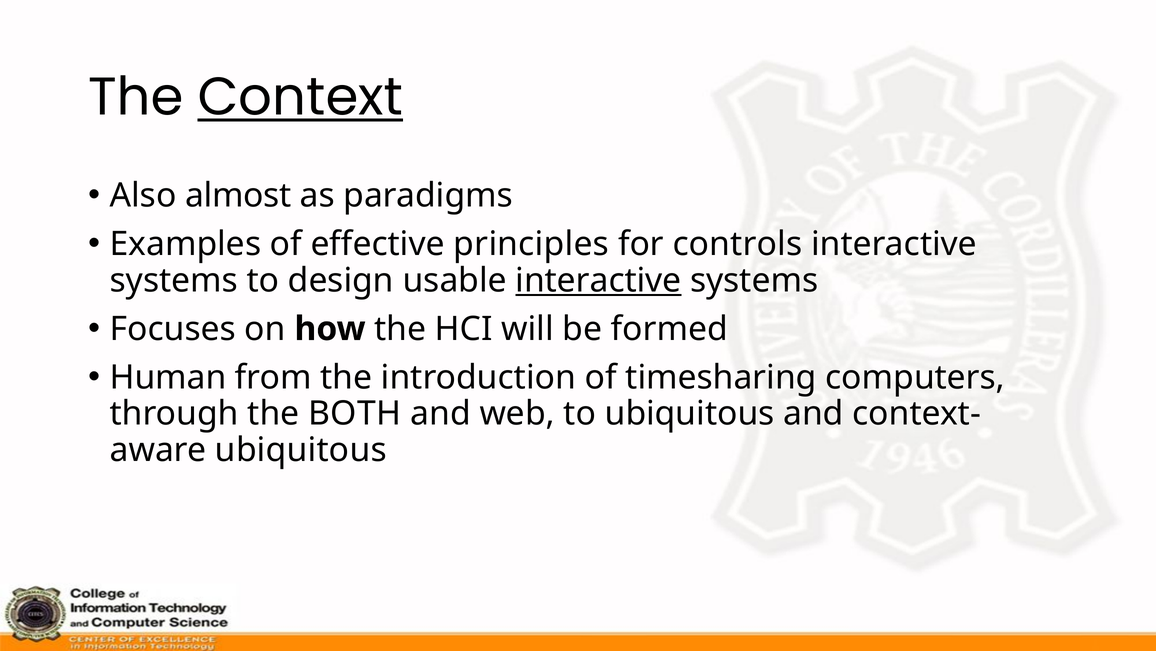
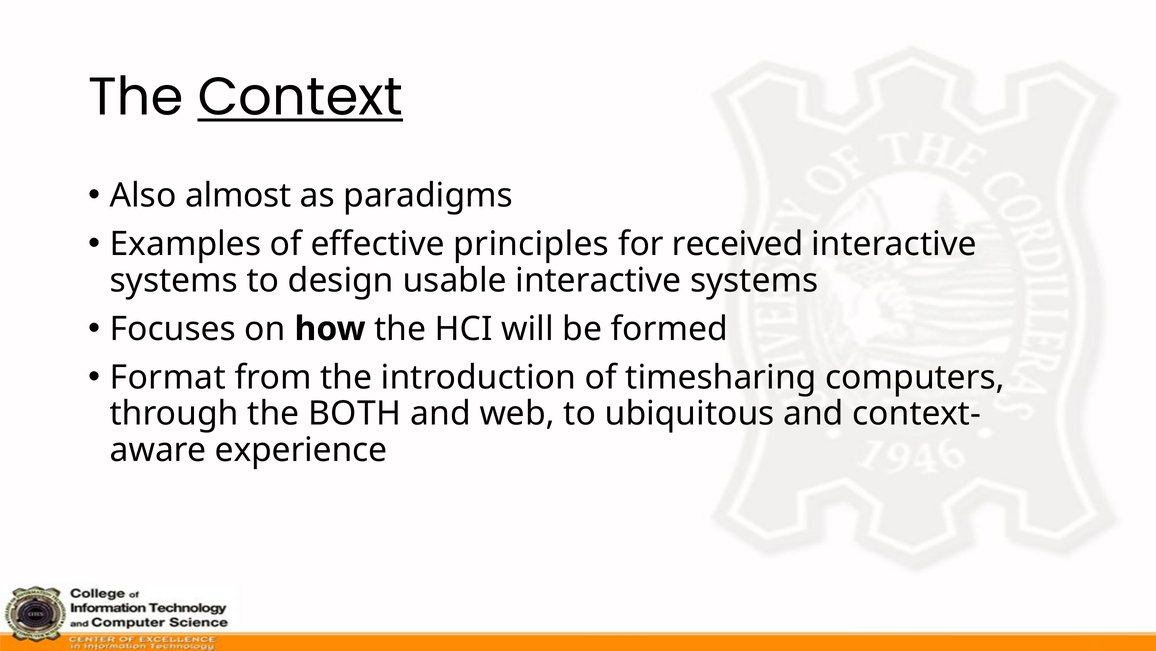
controls: controls -> received (738, 244)
interactive underline: present -> none (598, 280)
Human: Human -> Format (168, 377)
ubiquitous: ubiquitous -> experience (301, 450)
